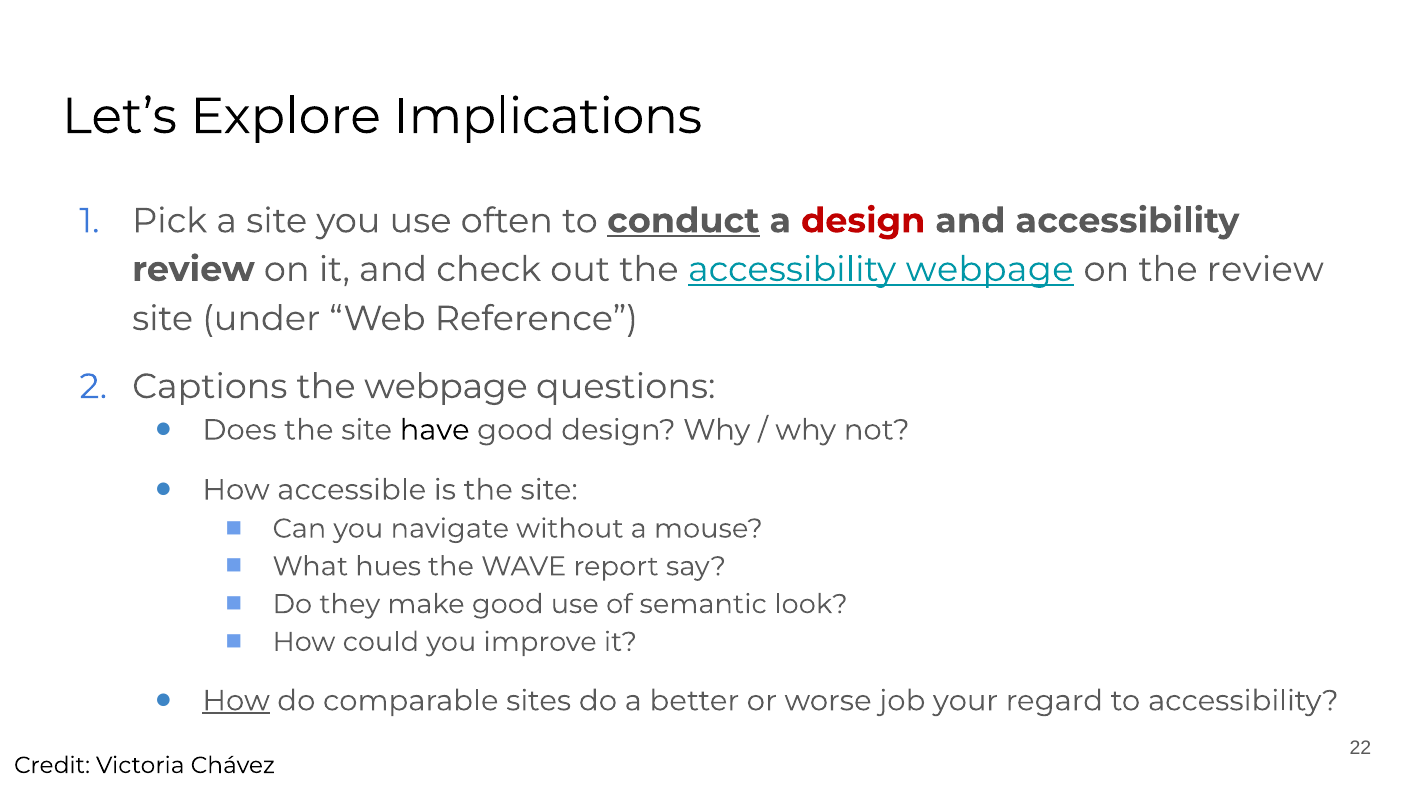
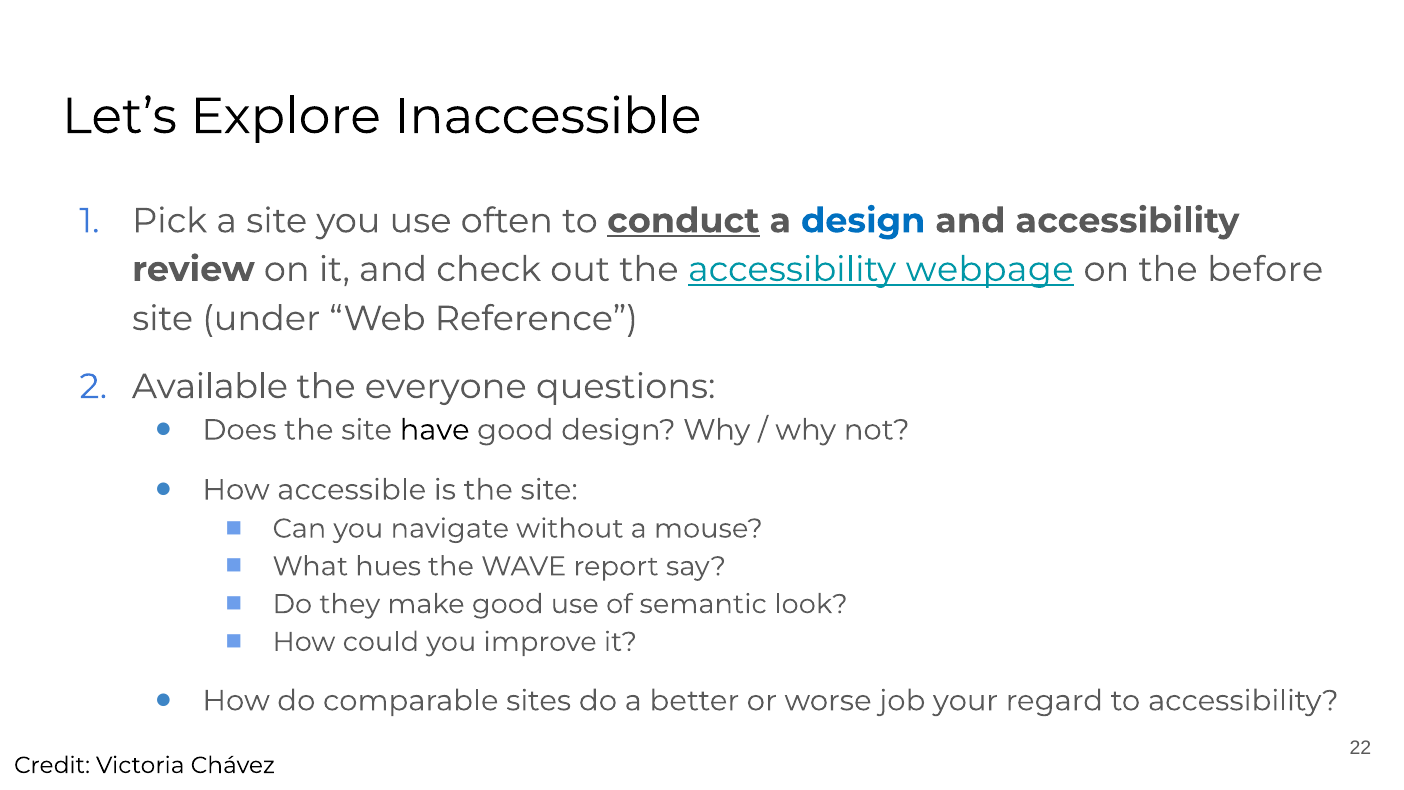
Implications: Implications -> Inaccessible (548, 116)
design colour: red -> blue (863, 221)
the review: review -> before (1265, 269)
Captions: Captions -> Available (210, 386)
the webpage: webpage -> everyone (446, 386)
How underline: present -> none (236, 701)
